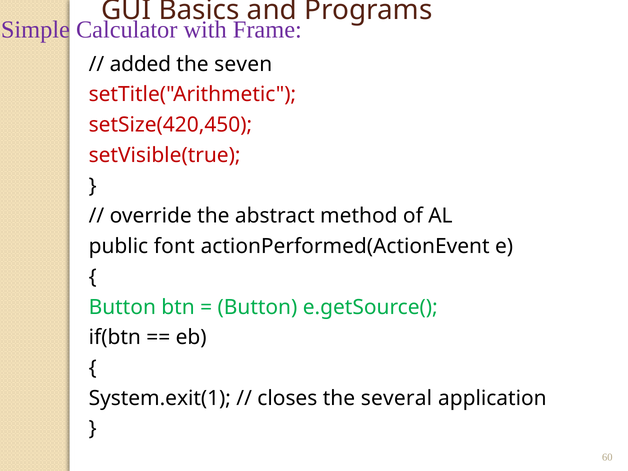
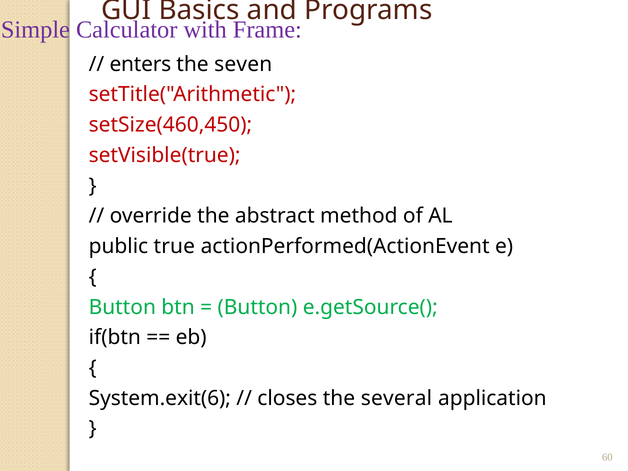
added: added -> enters (140, 64)
setSize(420,450: setSize(420,450 -> setSize(460,450 (170, 125)
font: font -> true (174, 246)
System.exit(1: System.exit(1 -> System.exit(6 (160, 398)
